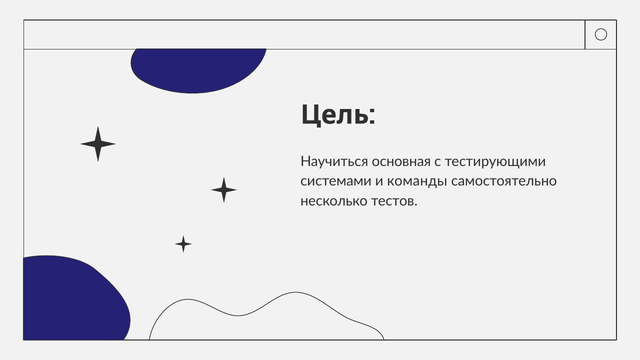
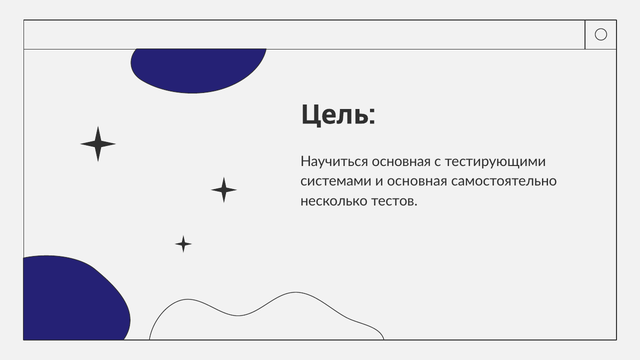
и команды: команды -> основная (417, 181)
